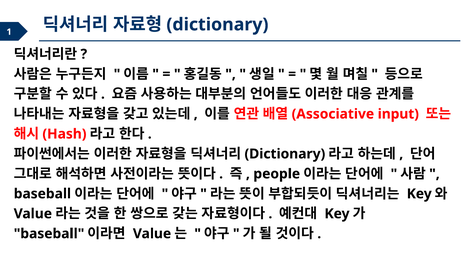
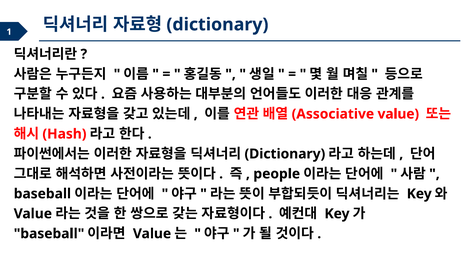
input: input -> value (398, 114)
